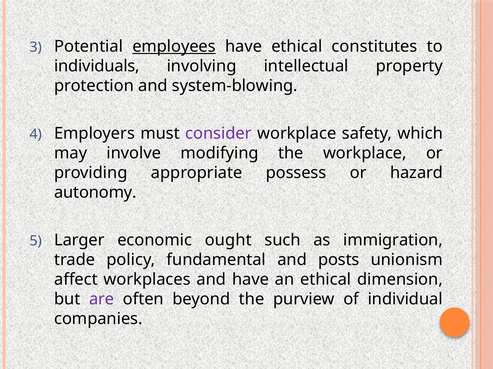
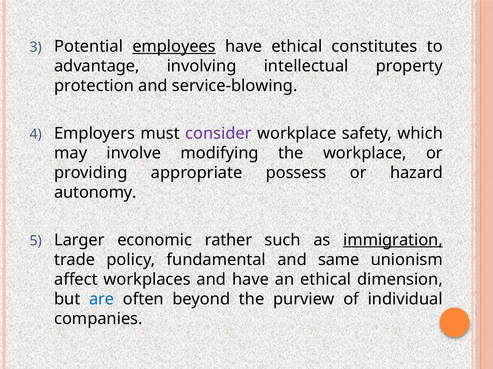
individuals: individuals -> advantage (97, 66)
system-blowing: system-blowing -> service-blowing (235, 86)
ought: ought -> rather (228, 240)
immigration underline: none -> present (393, 240)
posts: posts -> same (339, 260)
are colour: purple -> blue (102, 300)
